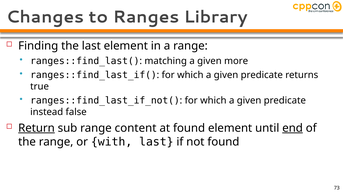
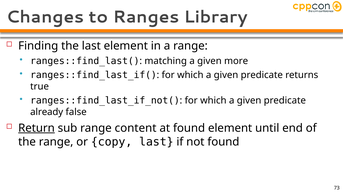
instead: instead -> already (47, 112)
end underline: present -> none (293, 128)
with: with -> copy (112, 142)
